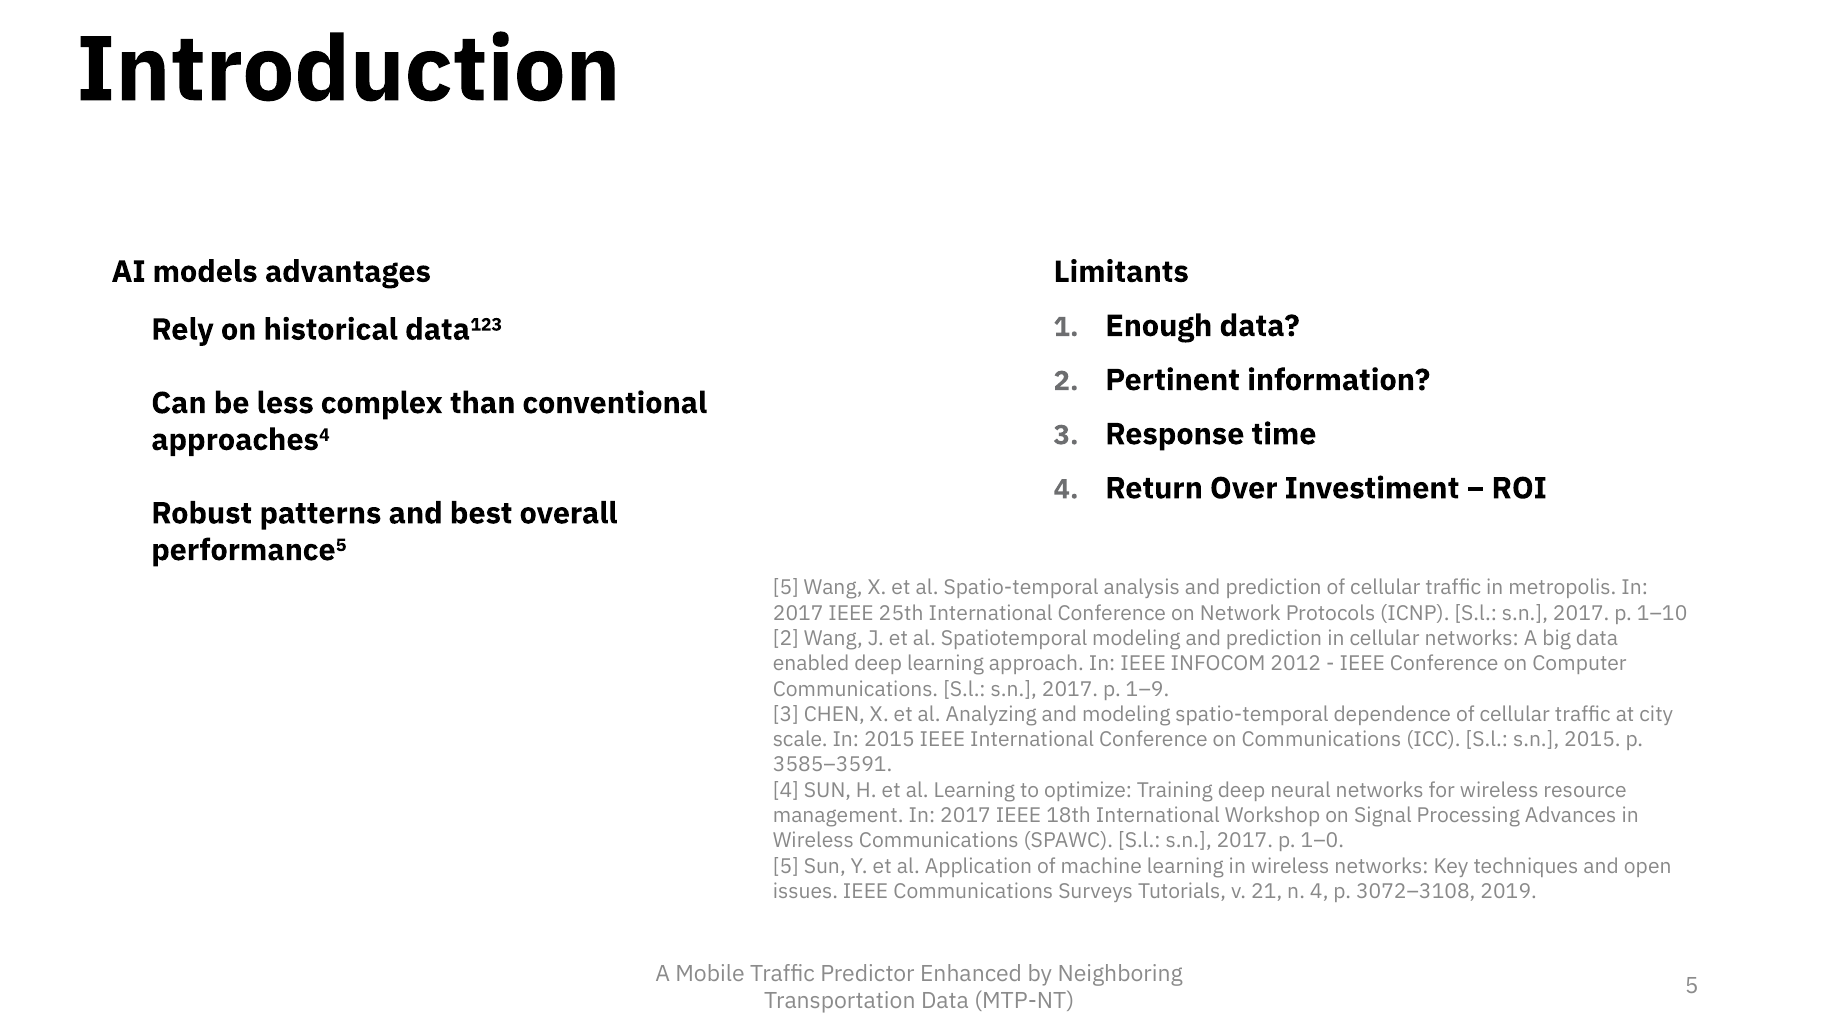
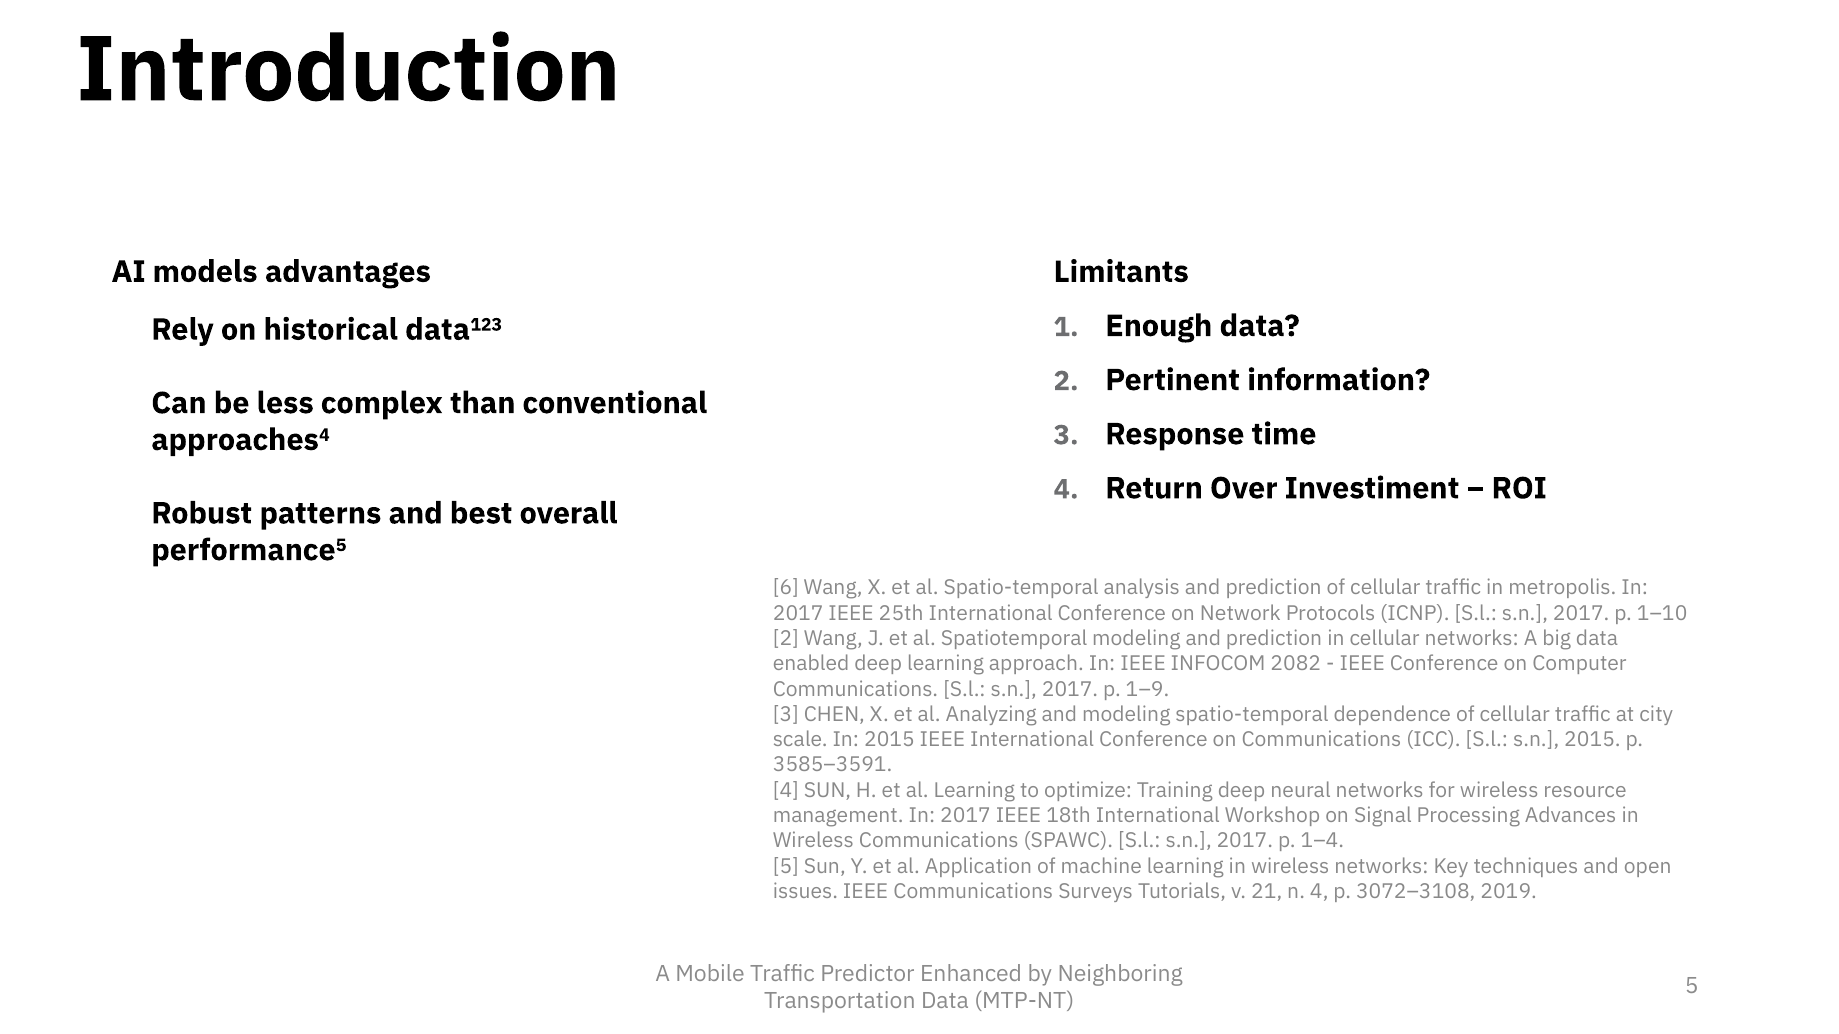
5: 5 -> 6 (786, 588)
2012: 2012 -> 2082 (1296, 664)
1–0: 1–0 -> 1–4 (1322, 841)
